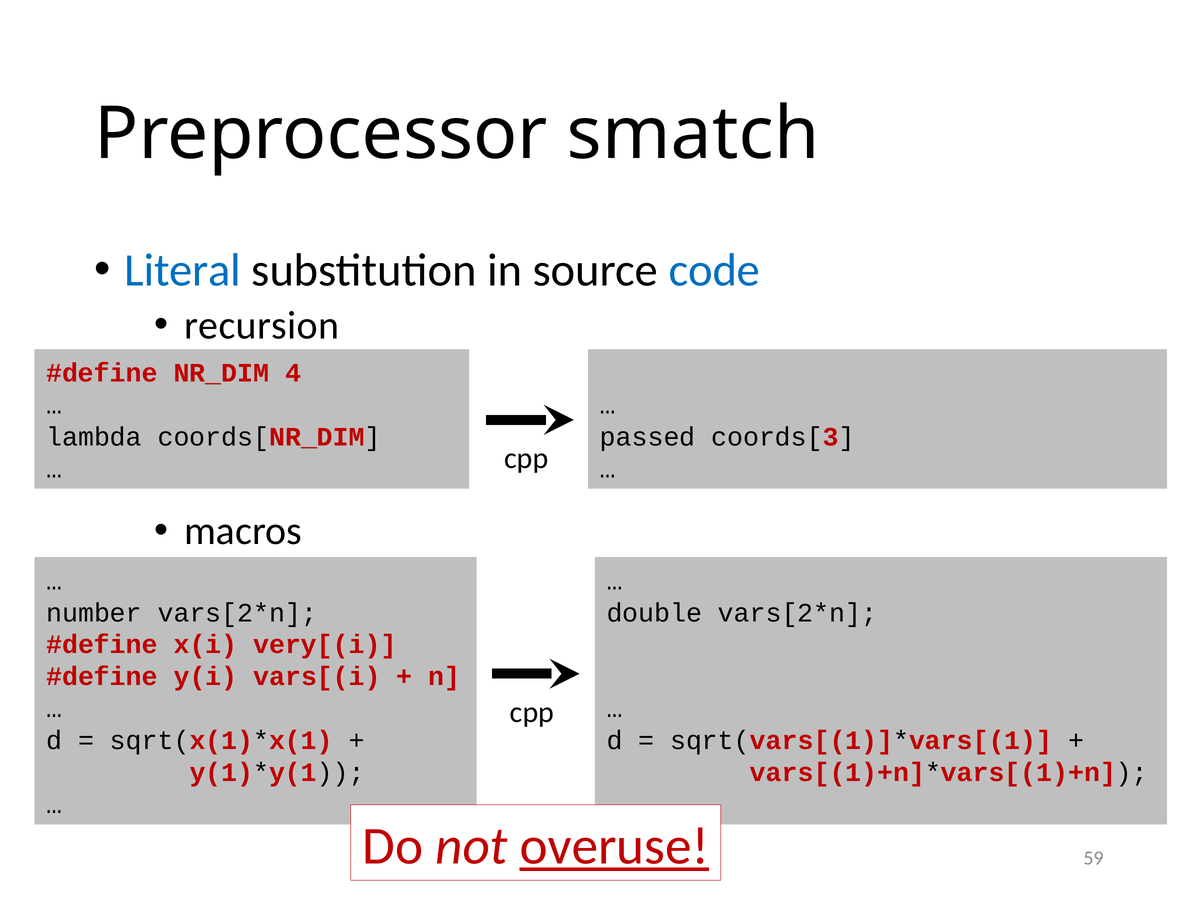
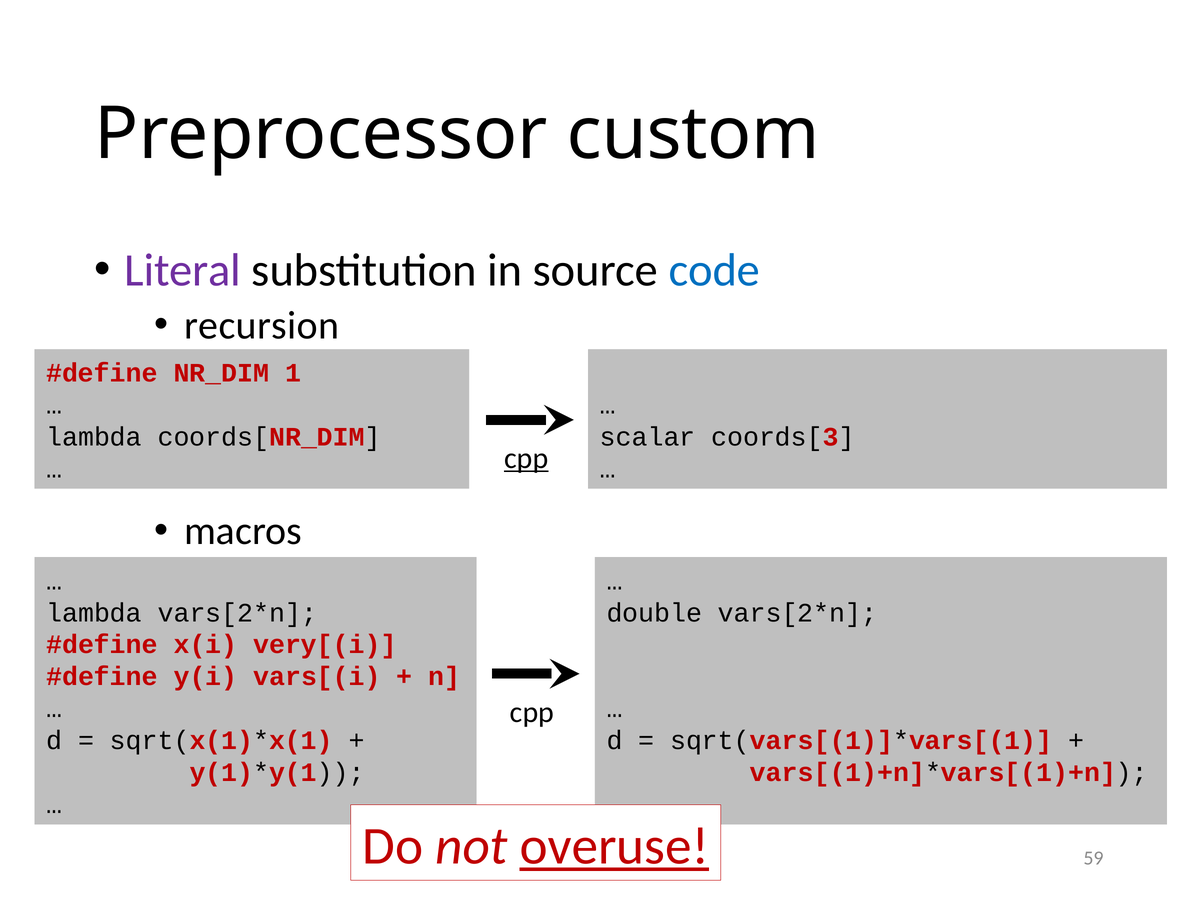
smatch: smatch -> custom (693, 134)
Literal colour: blue -> purple (183, 270)
4: 4 -> 1 (293, 373)
passed: passed -> scalar (648, 437)
cpp underline: none -> present (526, 458)
number: number -> lambda (94, 612)
